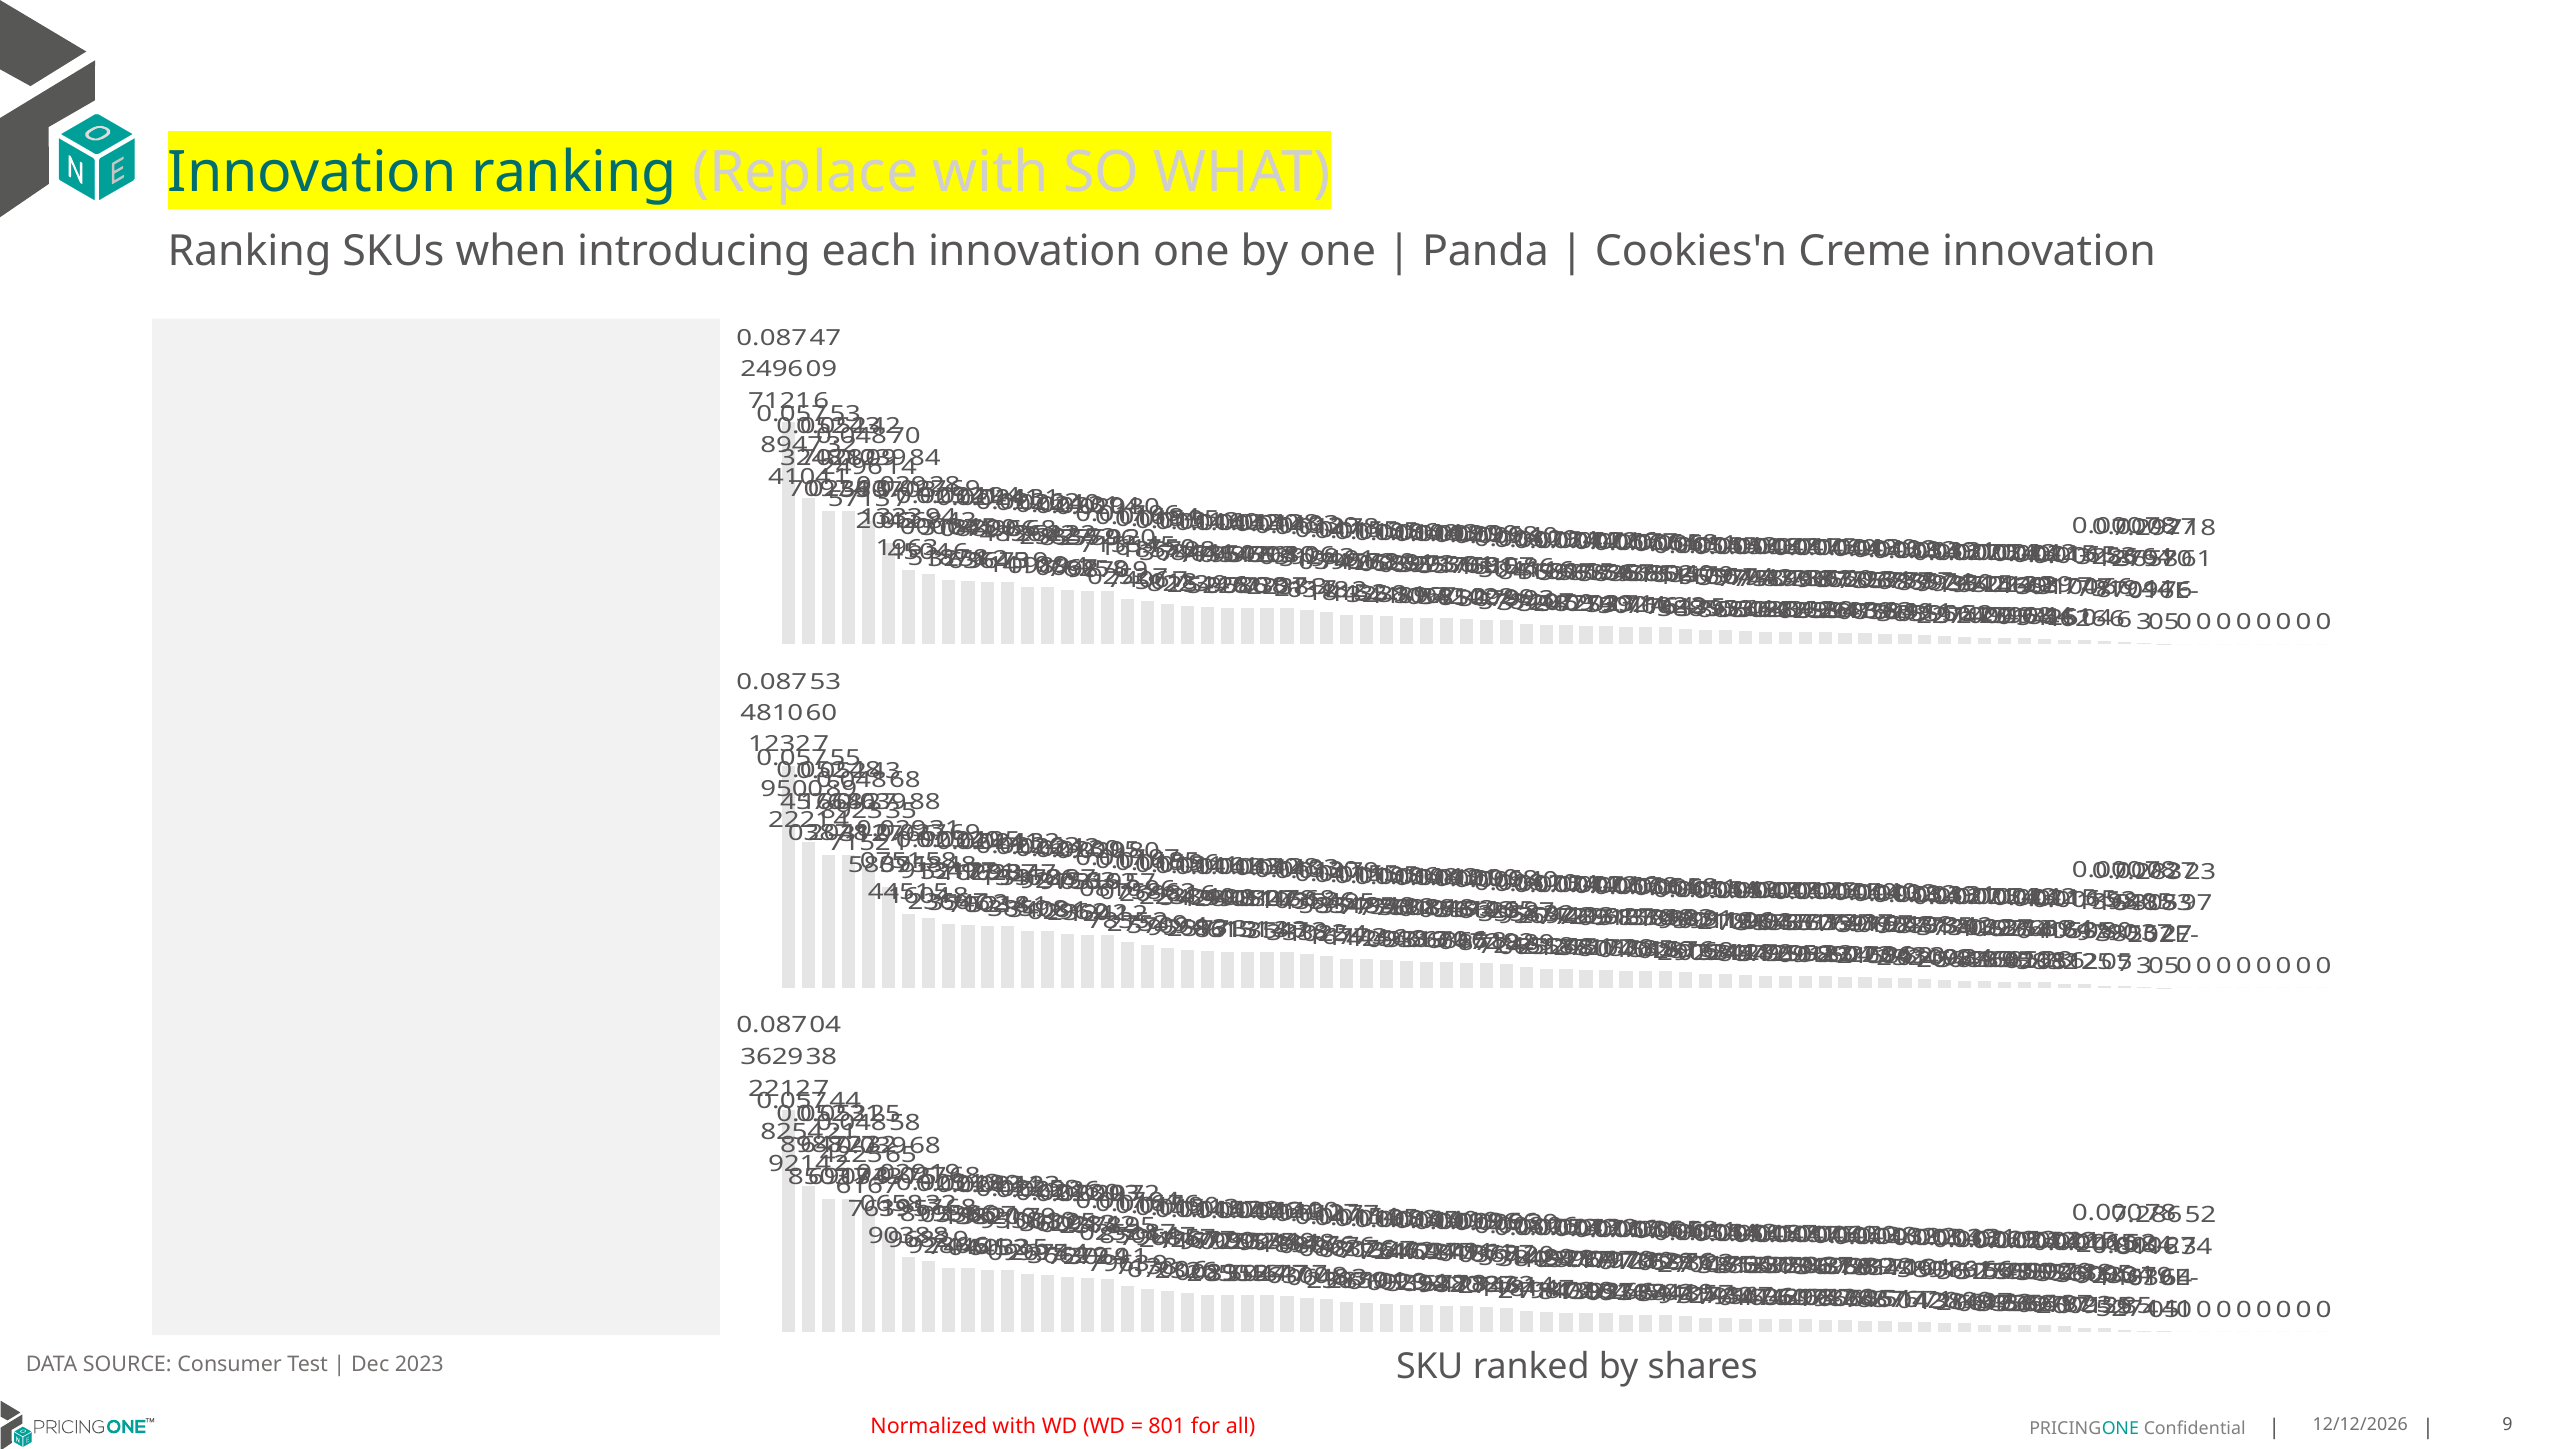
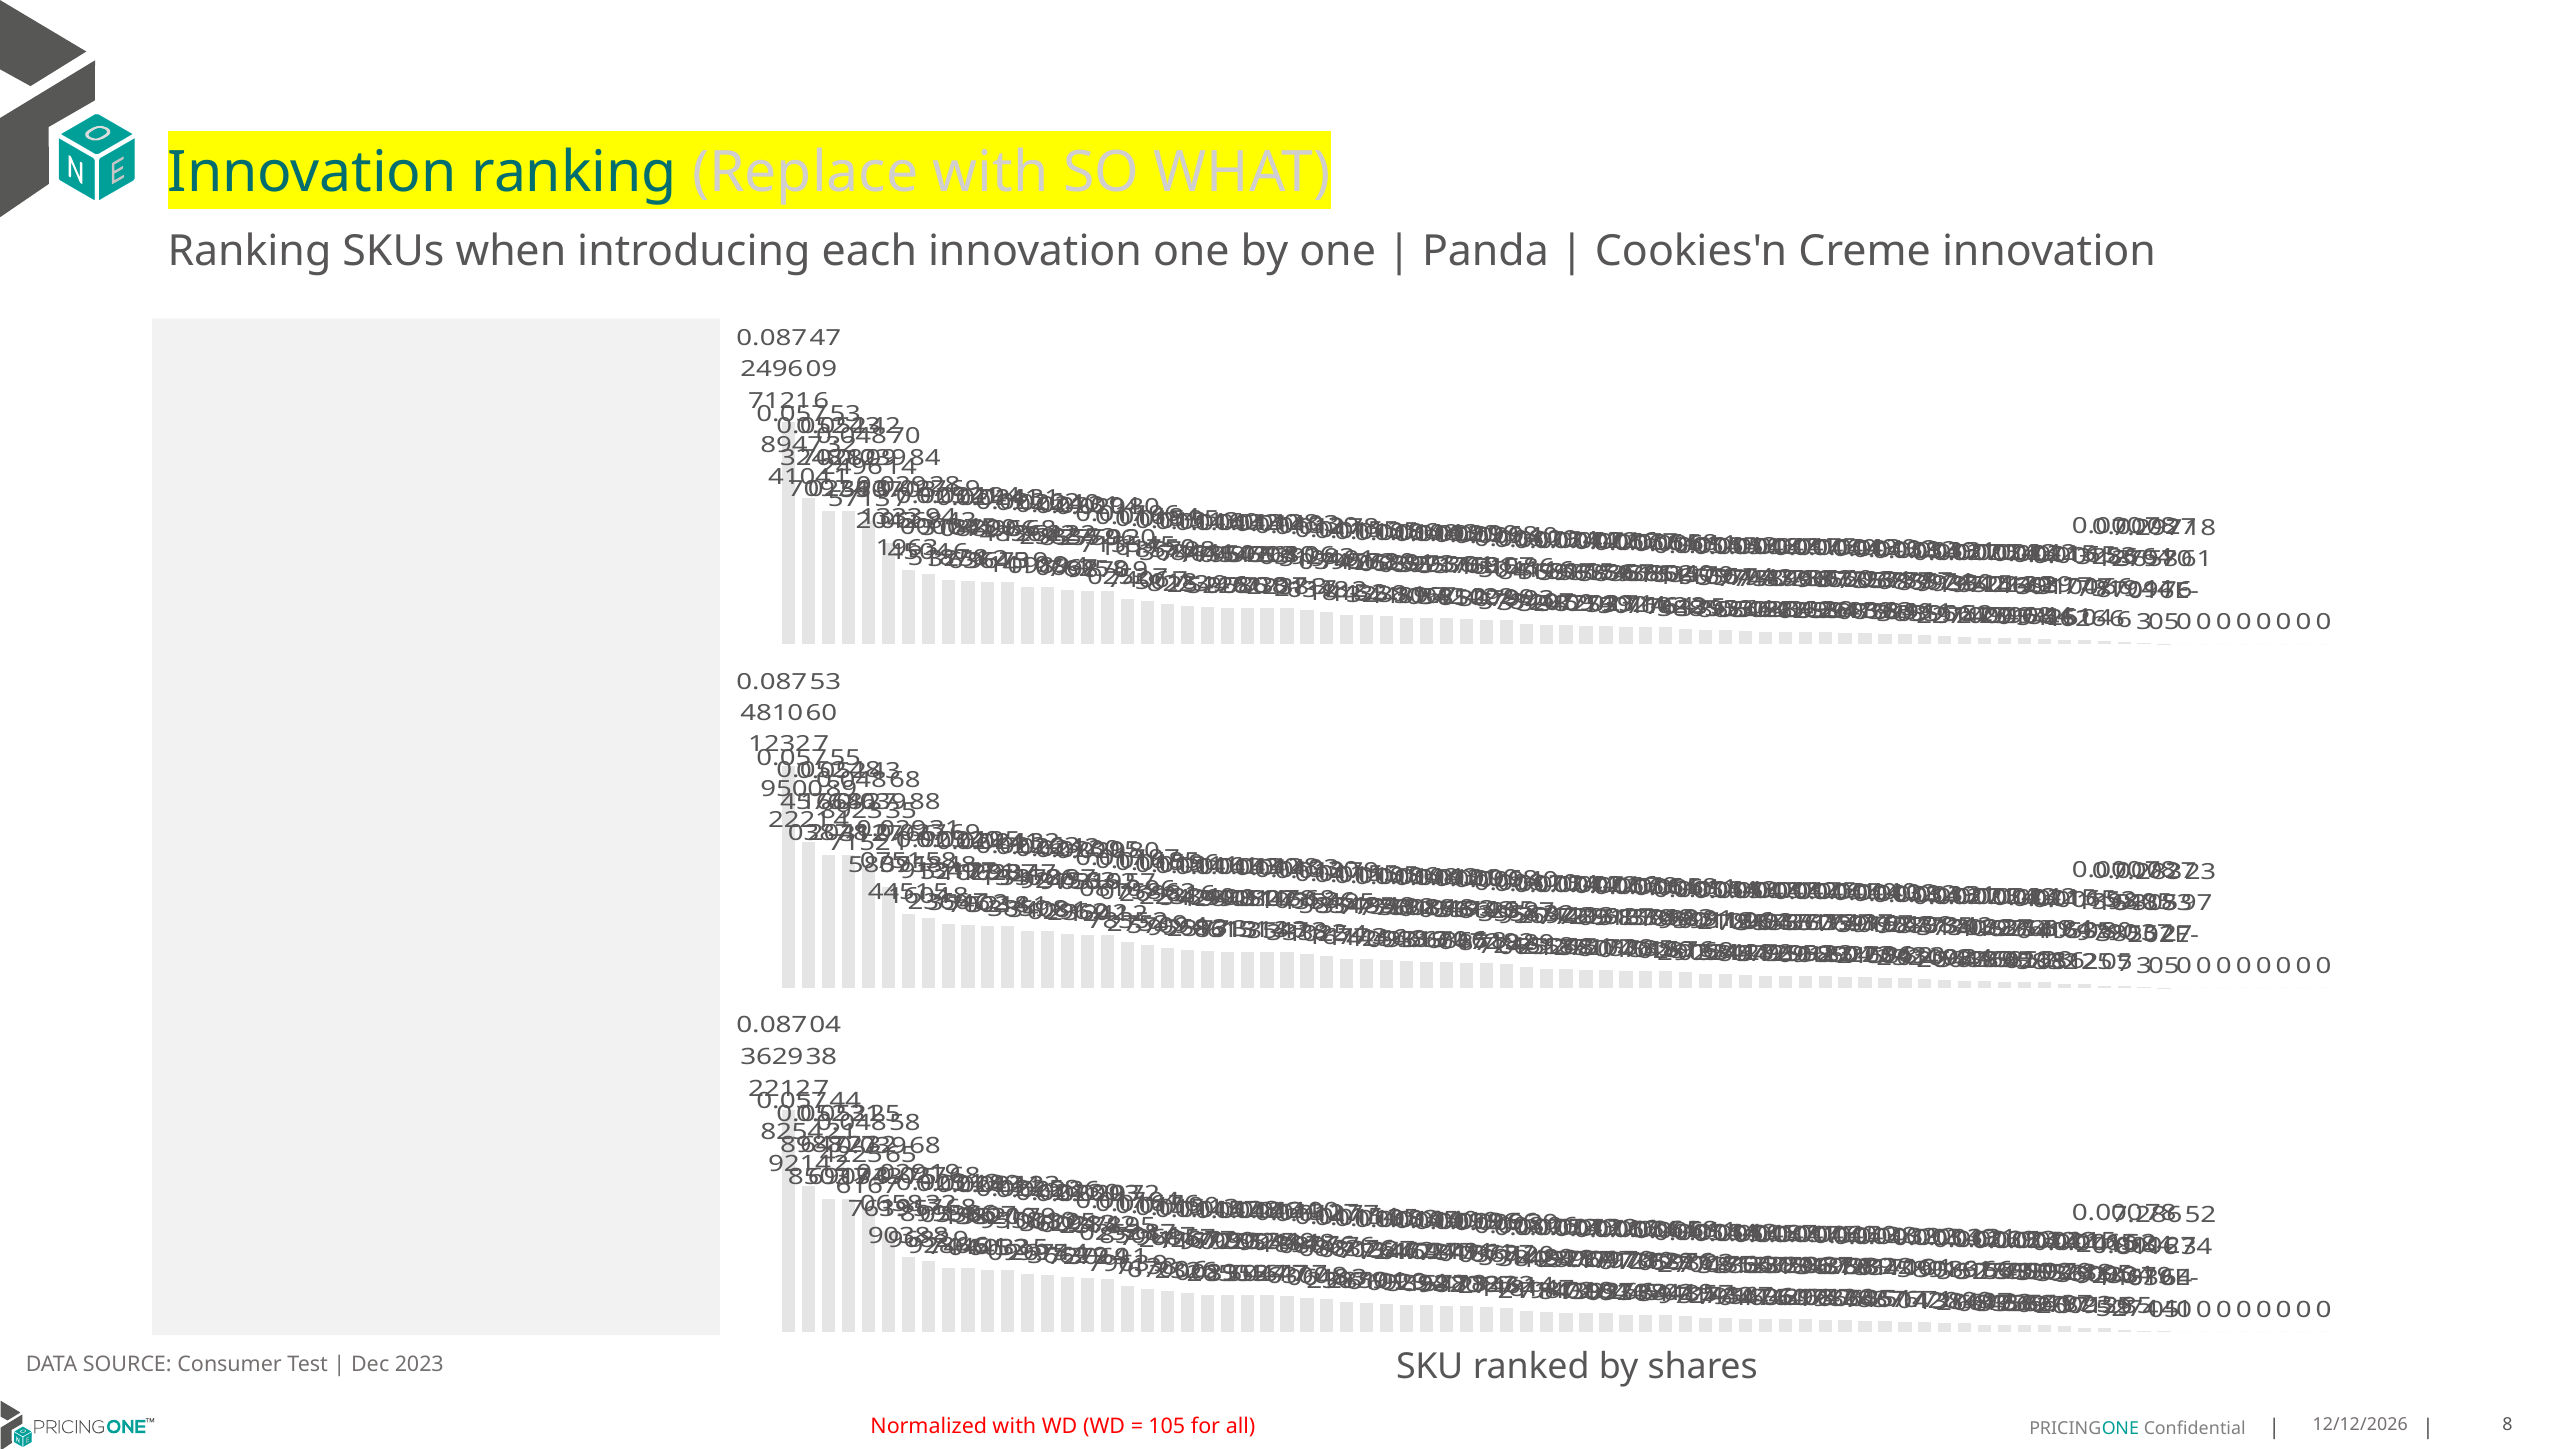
801: 801 -> 105 (1167, 1426)
all 9: 9 -> 8 (2507, 1425)
